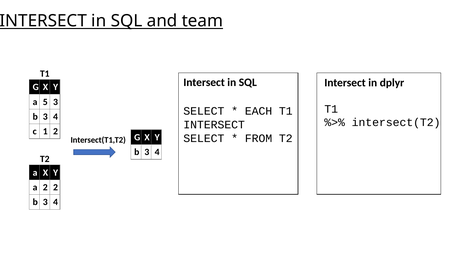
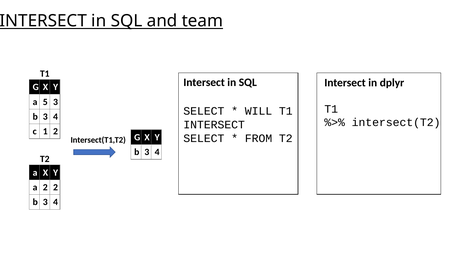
EACH: EACH -> WILL (259, 111)
